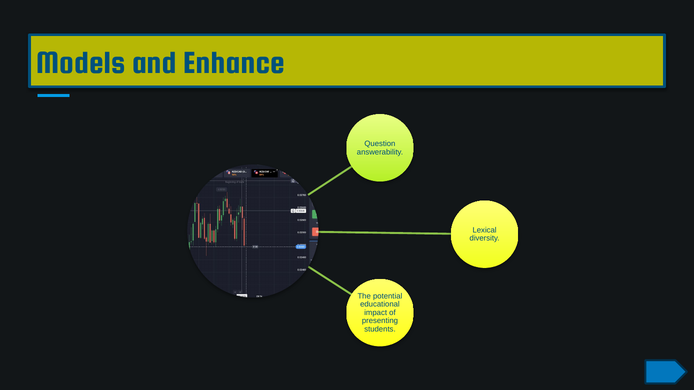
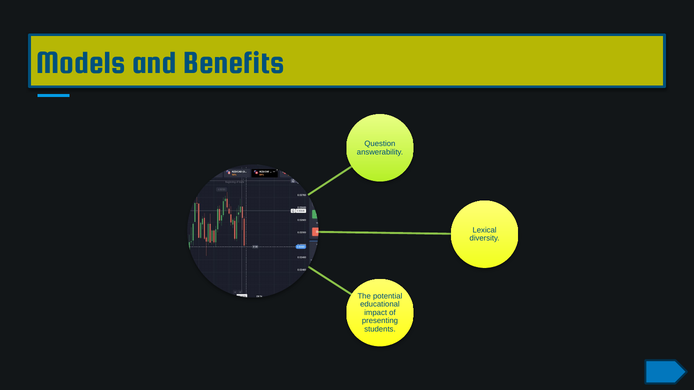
Enhance: Enhance -> Benefits (234, 62)
